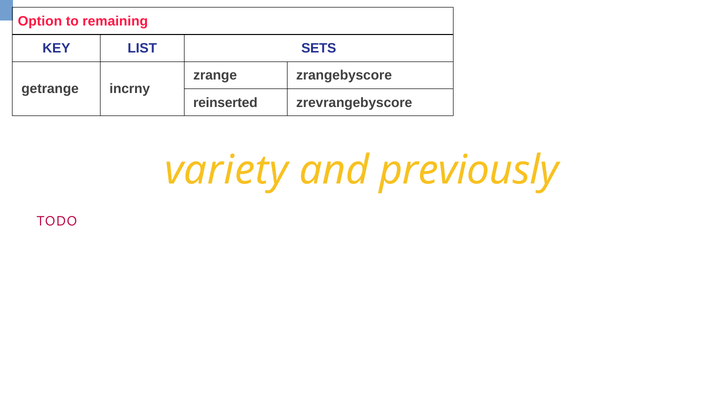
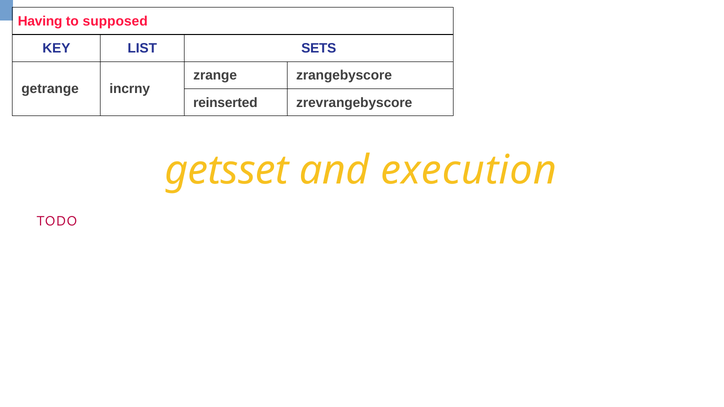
Option: Option -> Having (40, 21)
remaining: remaining -> supposed (115, 21)
variety: variety -> getsset (227, 170)
previously: previously -> execution (469, 170)
